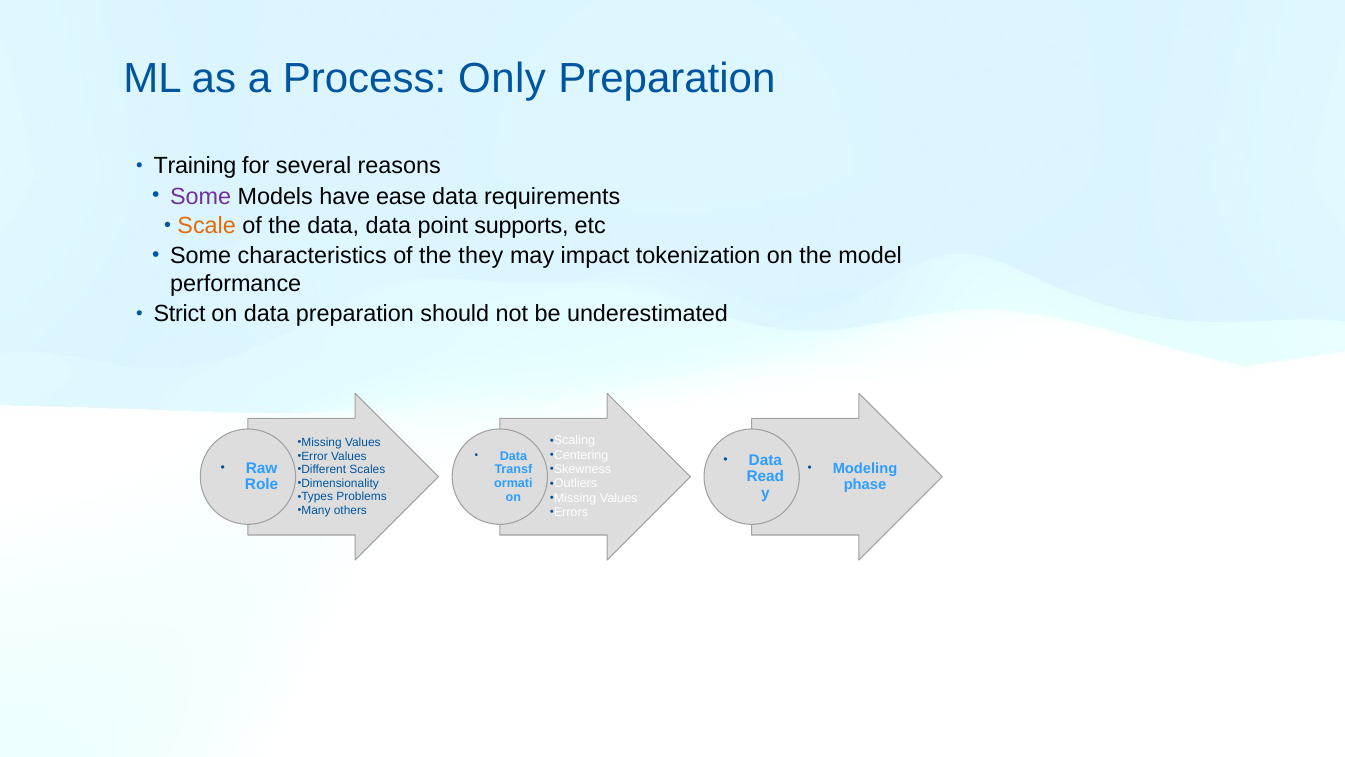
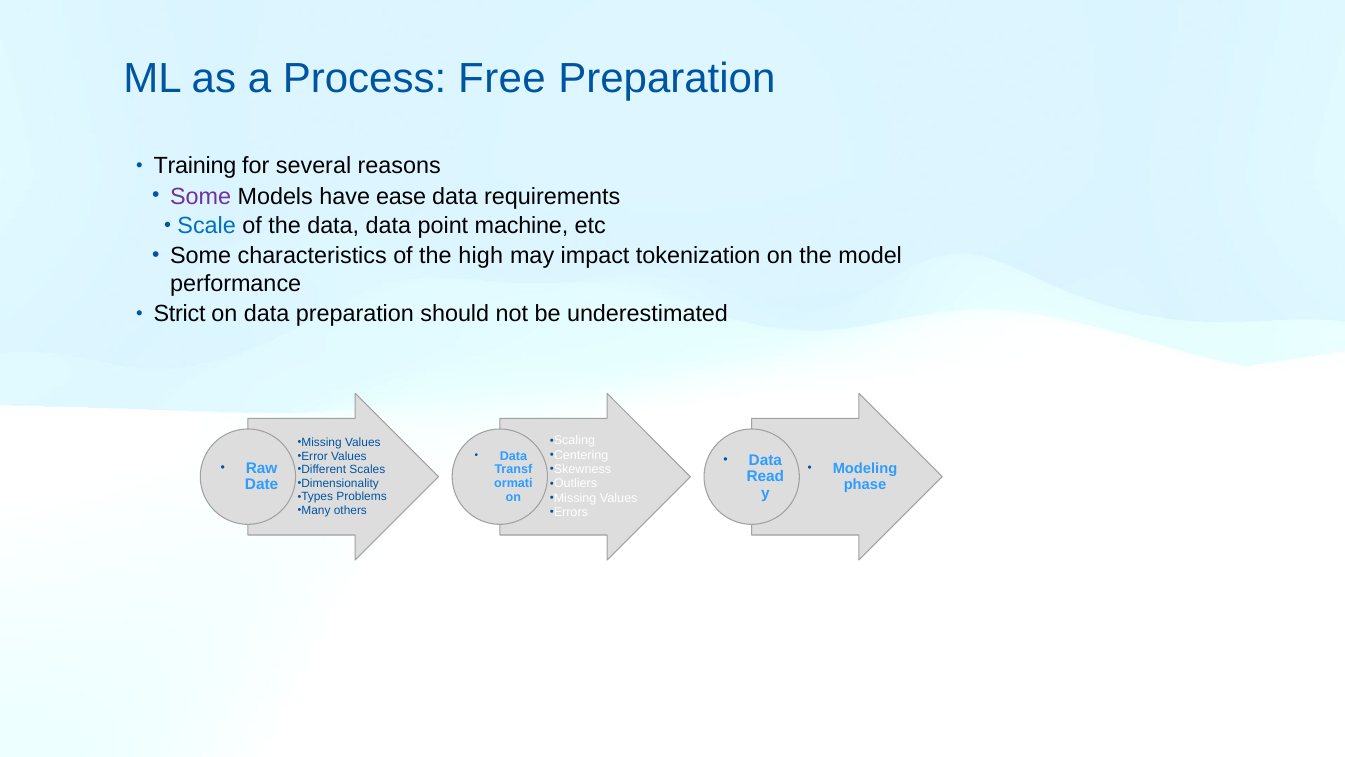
Only: Only -> Free (502, 79)
Scale colour: orange -> blue (207, 226)
supports: supports -> machine (522, 226)
they: they -> high (481, 256)
Role: Role -> Date (262, 485)
